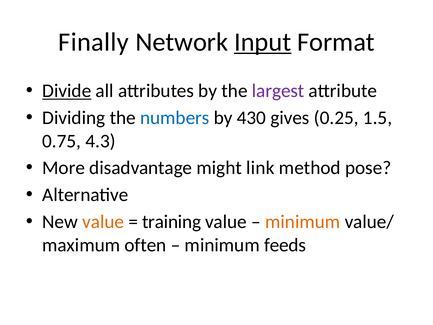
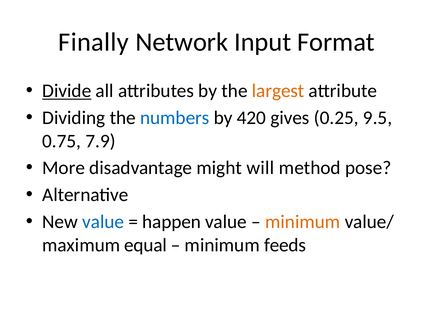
Input underline: present -> none (263, 42)
largest colour: purple -> orange (278, 91)
430: 430 -> 420 (251, 118)
1.5: 1.5 -> 9.5 (378, 118)
4.3: 4.3 -> 7.9 (101, 141)
link: link -> will (260, 168)
value colour: orange -> blue (103, 222)
training: training -> happen (172, 222)
often: often -> equal (146, 245)
